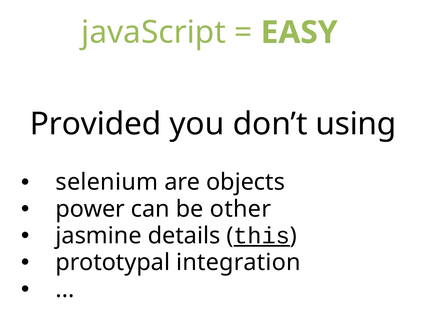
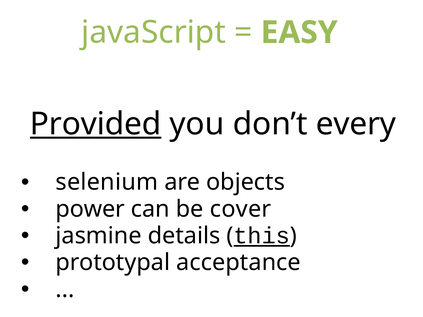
Provided underline: none -> present (96, 124)
using: using -> every (356, 124)
other: other -> cover (241, 209)
integration: integration -> acceptance (239, 263)
